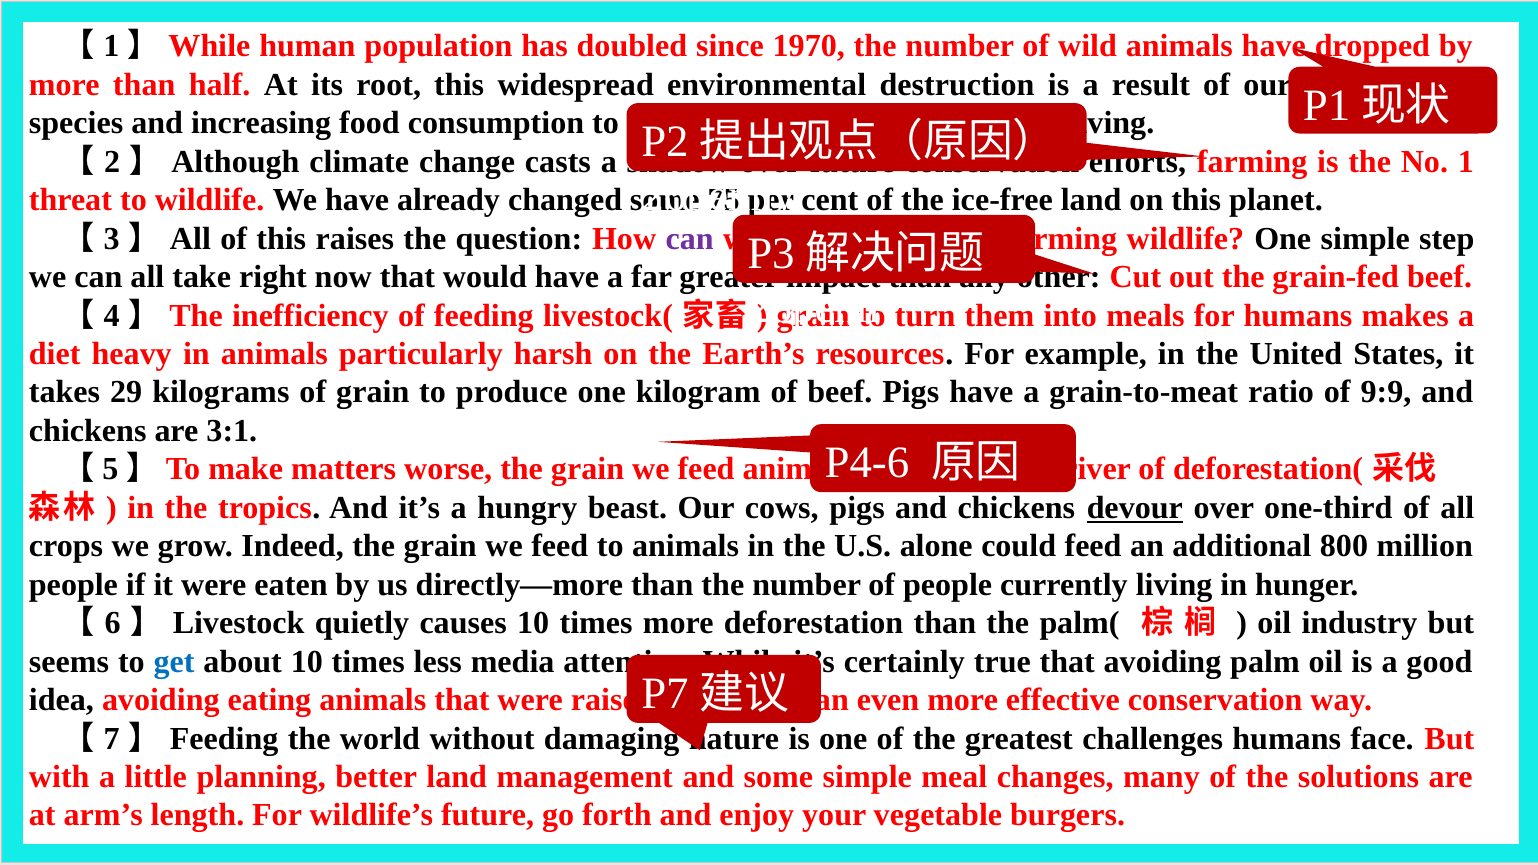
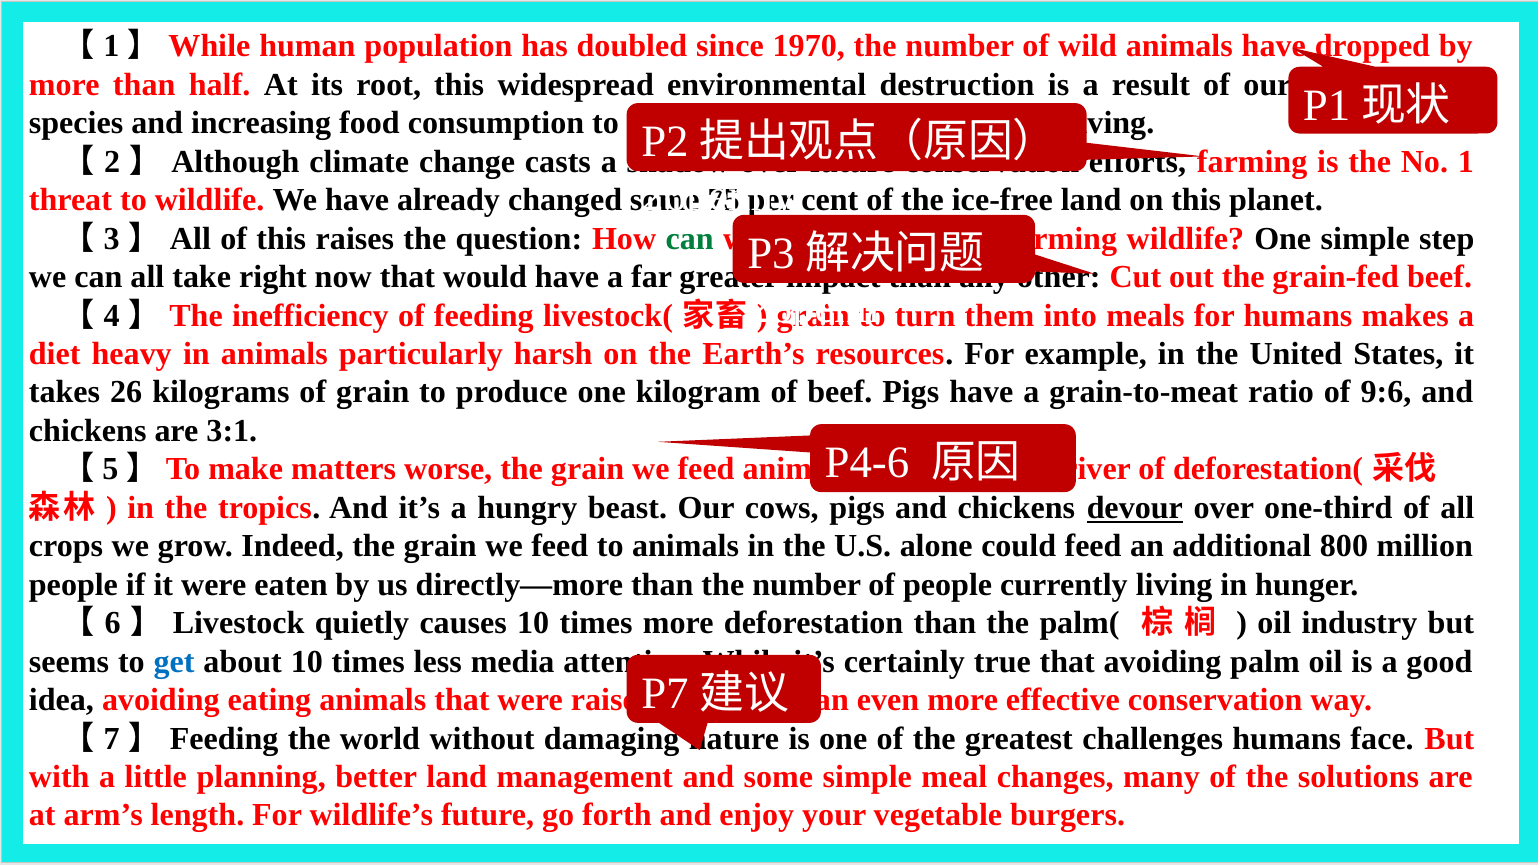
can colour: purple -> green (690, 239)
29: 29 -> 26 (126, 392)
9:9: 9:9 -> 9:6 (1386, 392)
